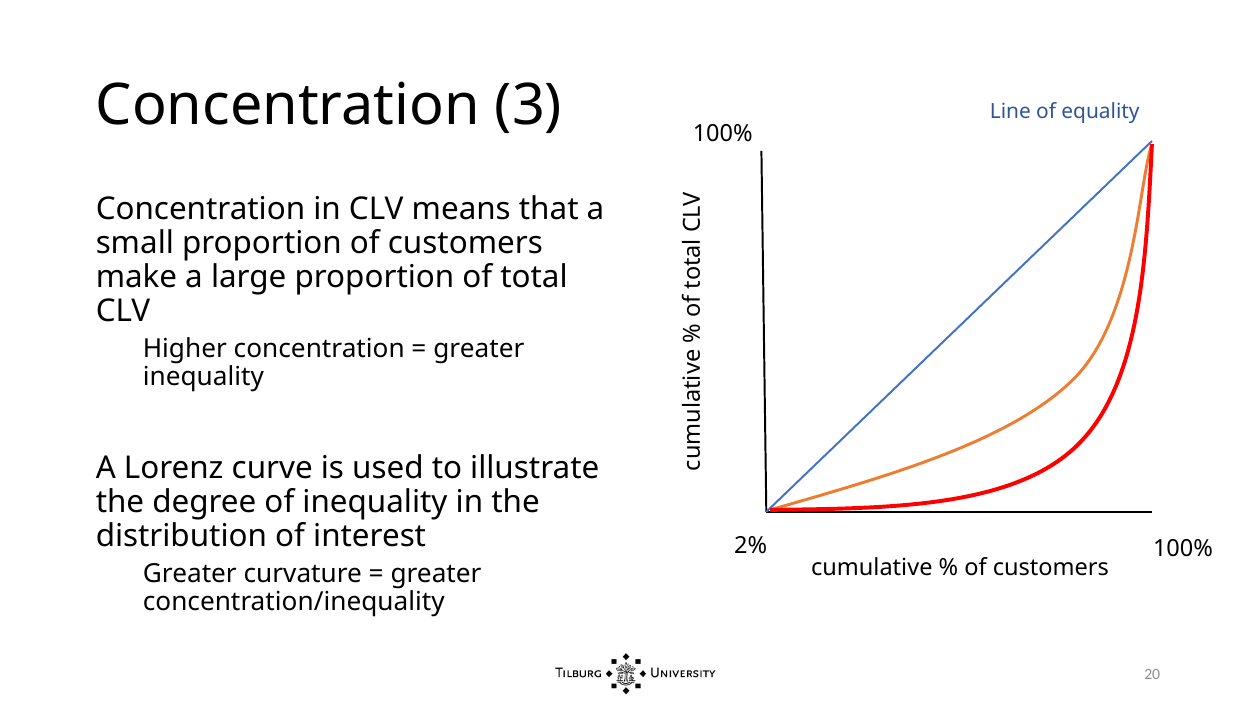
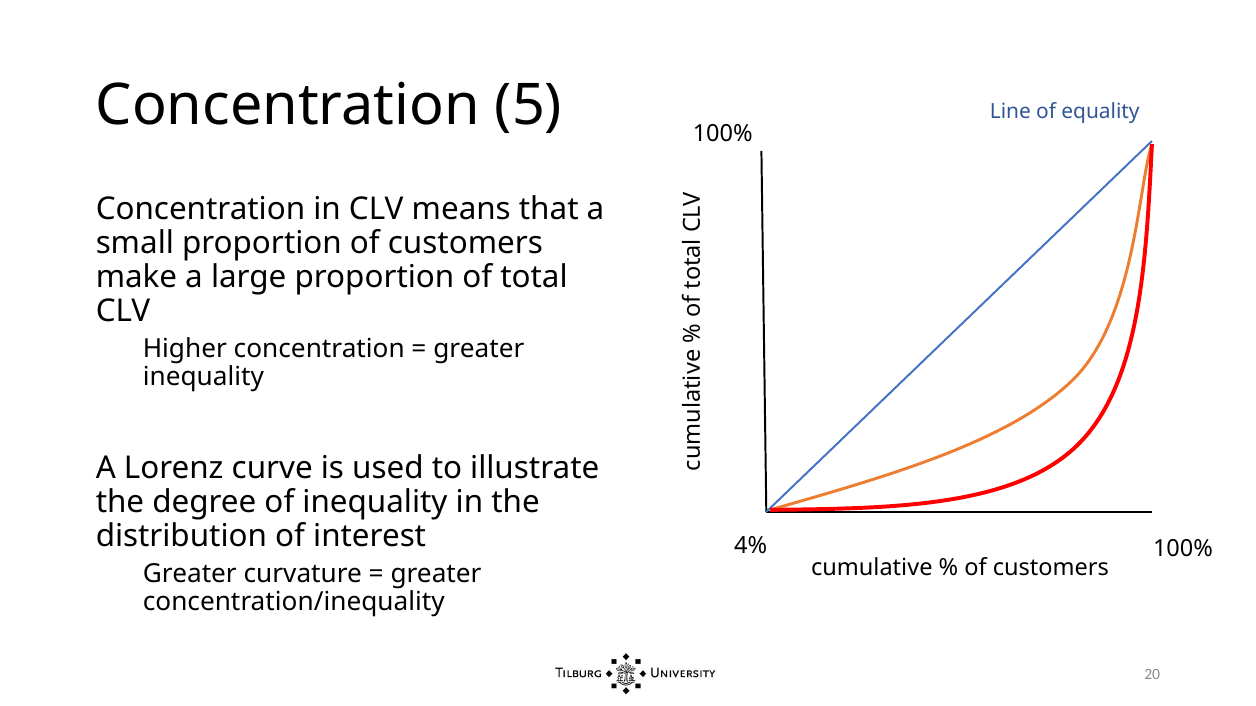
3: 3 -> 5 (528, 106)
2%: 2% -> 4% (751, 546)
